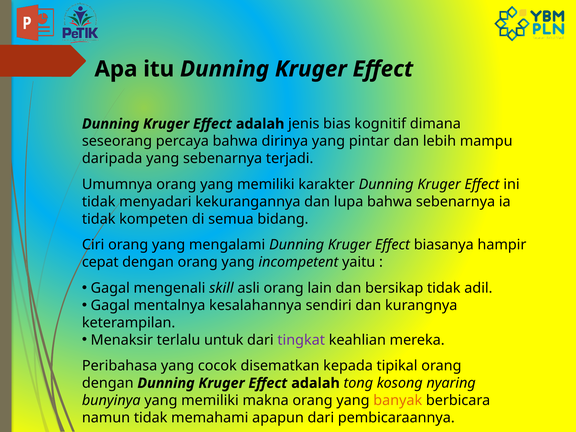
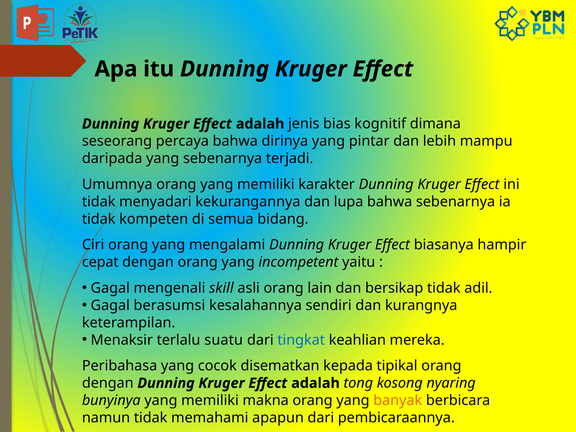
mentalnya: mentalnya -> berasumsi (169, 305)
untuk: untuk -> suatu (224, 340)
tingkat colour: purple -> blue (301, 340)
